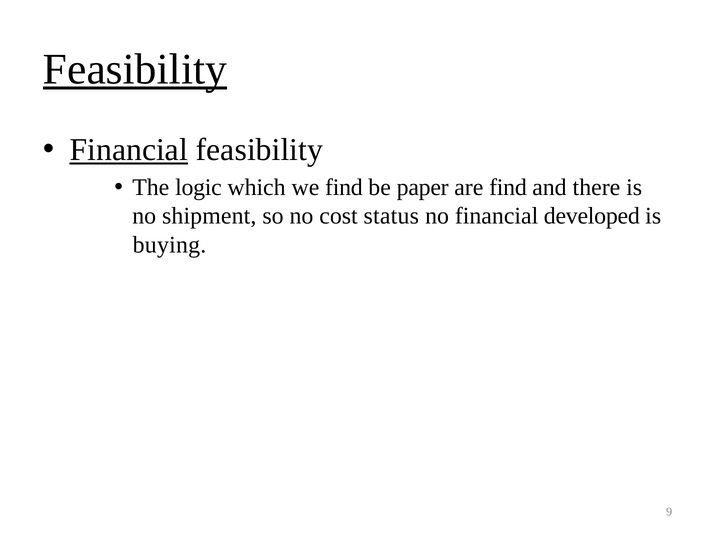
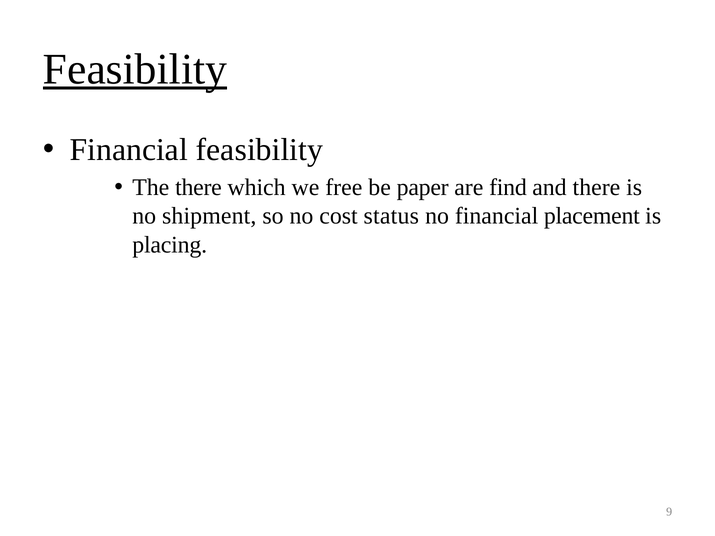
Financial underline: present -> none (129, 150)
The logic: logic -> there (198, 188)
we find: find -> free (344, 188)
developed: developed -> placement (592, 216)
buying: buying -> placing (170, 245)
